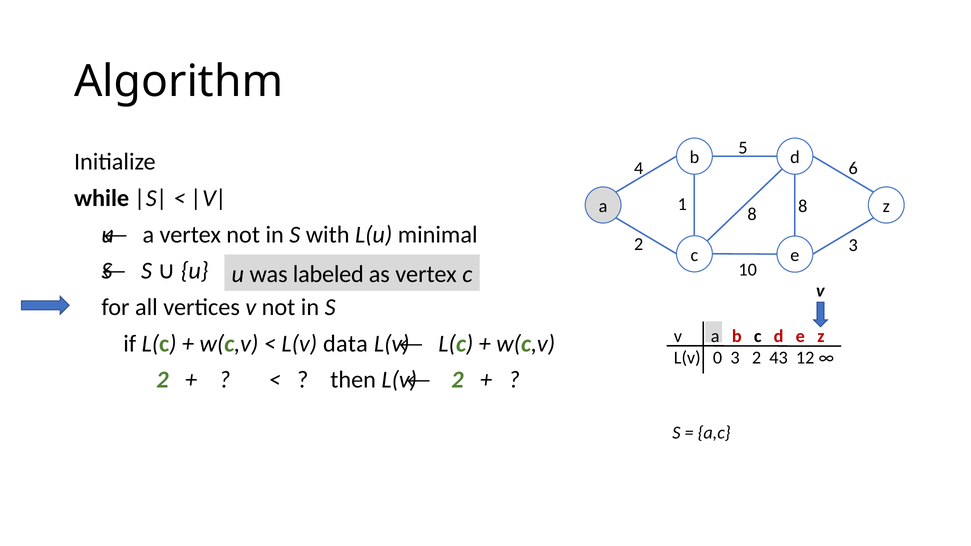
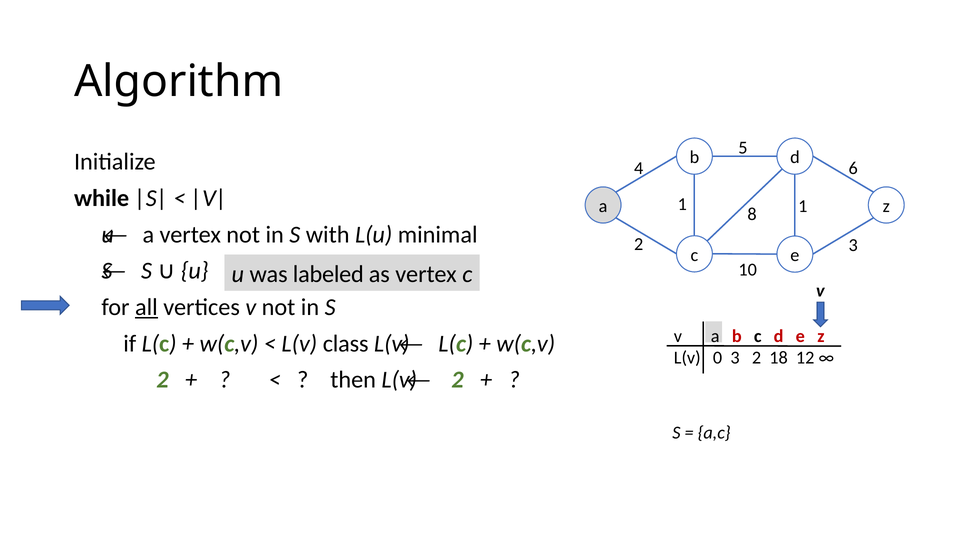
8 8: 8 -> 1 (803, 206)
all underline: none -> present (146, 307)
data: data -> class (346, 344)
43: 43 -> 18 (779, 358)
